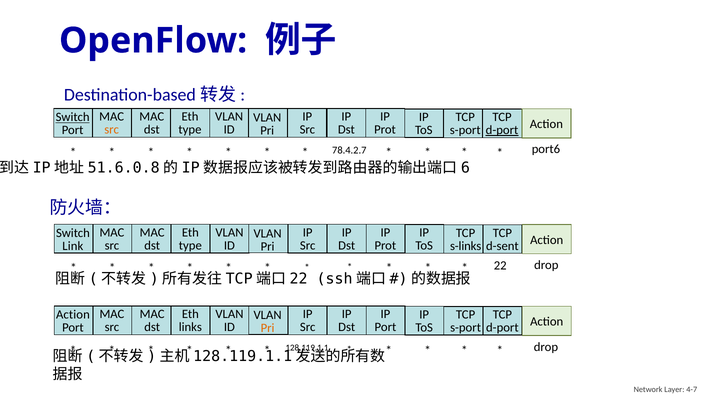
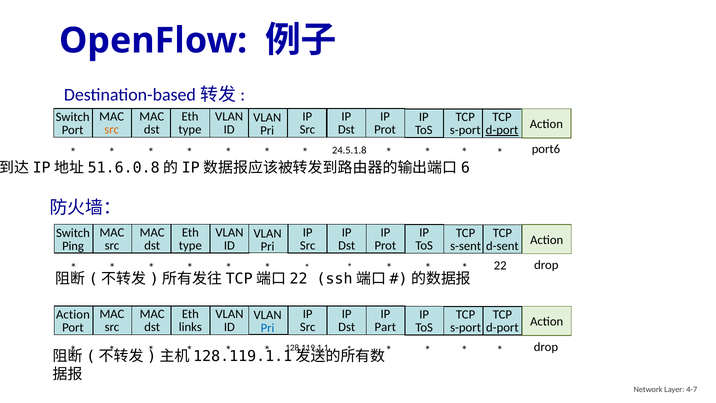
Switch underline: present -> none (73, 117)
78.4.2.7: 78.4.2.7 -> 24.5.1.8 (349, 150)
s-links: s-links -> s-sent (466, 246)
Link: Link -> Ping (73, 246)
Port: Port -> Part (385, 327)
Pri colour: orange -> blue (268, 328)
